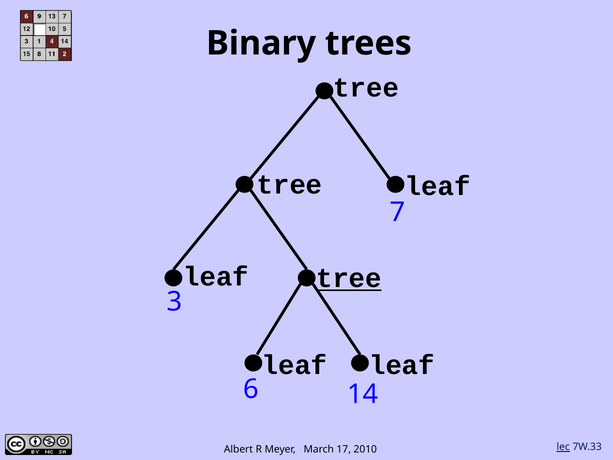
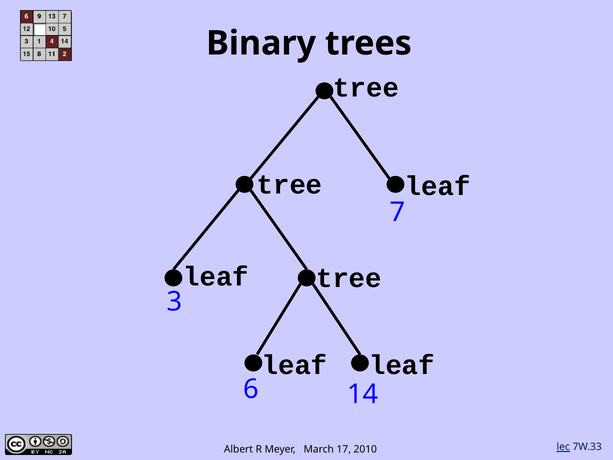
tree underline: present -> none (349, 278)
